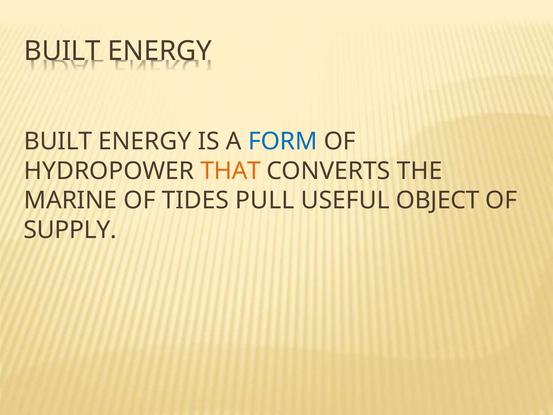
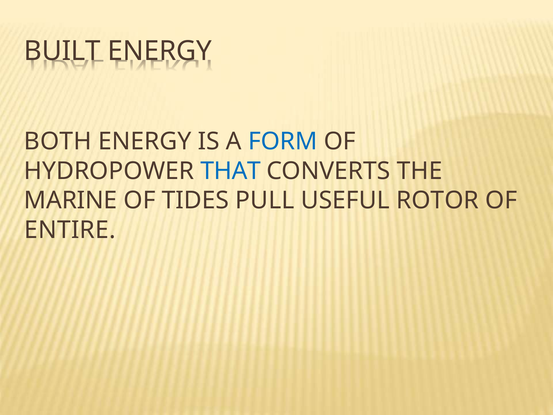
BUILT: BUILT -> BOTH (58, 141)
THAT colour: orange -> blue (231, 171)
OBJECT: OBJECT -> ROTOR (437, 200)
SUPPLY: SUPPLY -> ENTIRE (70, 230)
